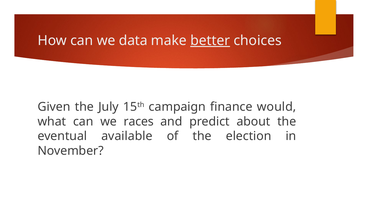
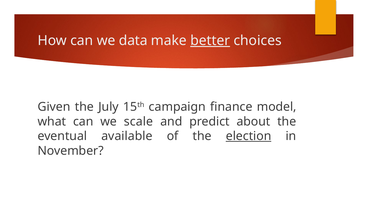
would: would -> model (277, 107)
races: races -> scale (139, 121)
election underline: none -> present (249, 136)
